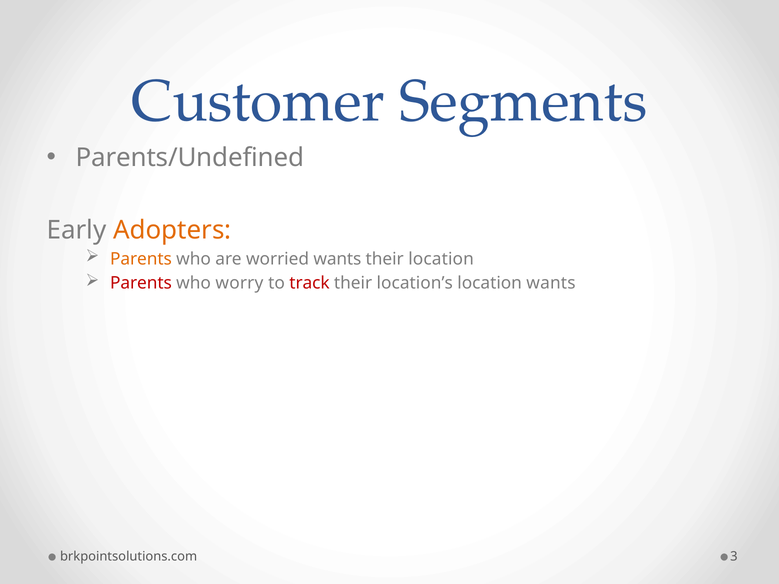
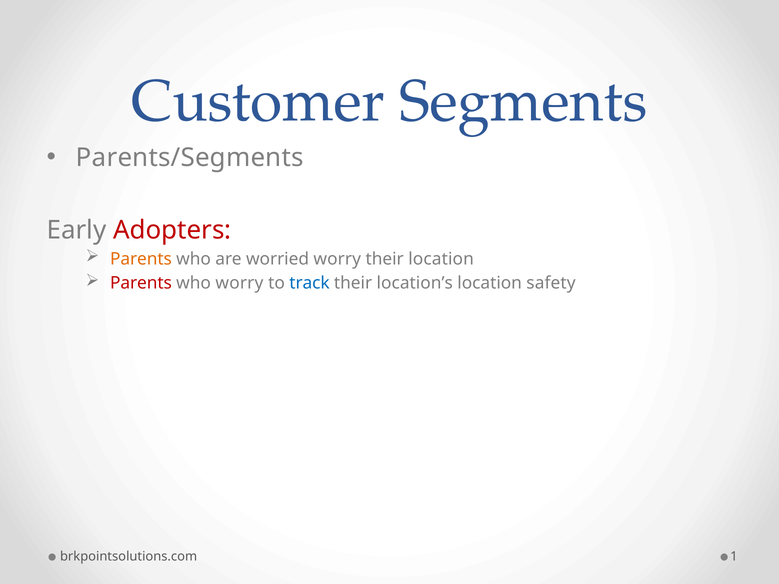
Parents/Undefined: Parents/Undefined -> Parents/Segments (190, 158)
Adopters colour: orange -> red (172, 230)
worried wants: wants -> worry (337, 259)
track colour: red -> blue (309, 283)
location wants: wants -> safety (551, 283)
3: 3 -> 1 (734, 557)
